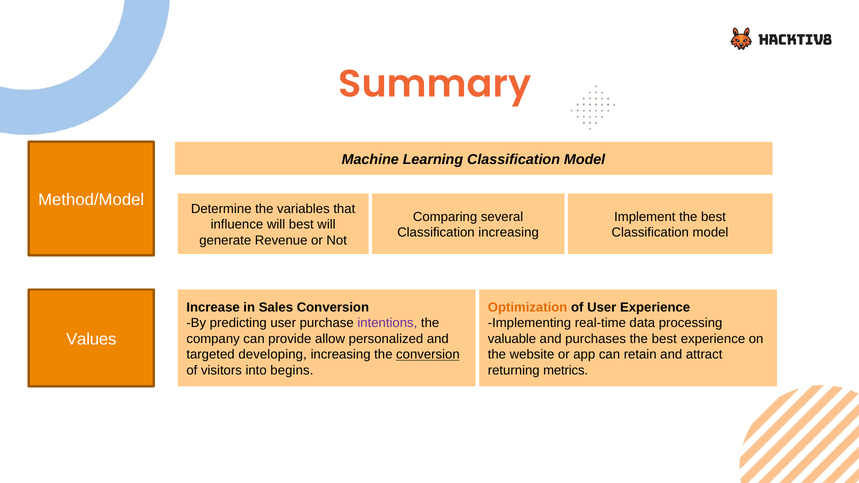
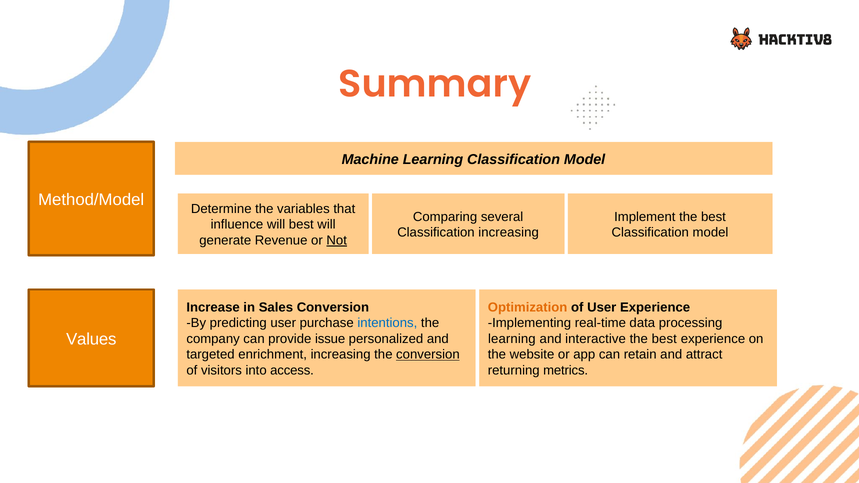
Not underline: none -> present (337, 240)
intentions colour: purple -> blue (387, 323)
allow: allow -> issue (330, 339)
valuable: valuable -> learning (512, 339)
purchases: purchases -> interactive (596, 339)
developing: developing -> enrichment (273, 355)
begins: begins -> access (292, 370)
